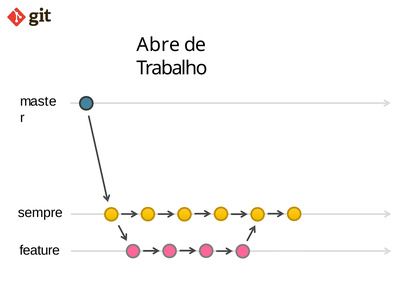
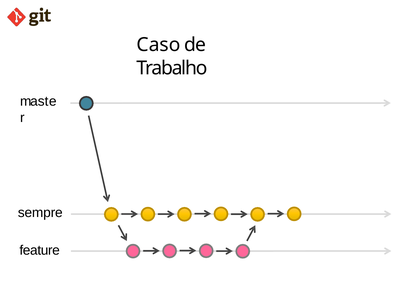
Abre: Abre -> Caso (159, 45)
